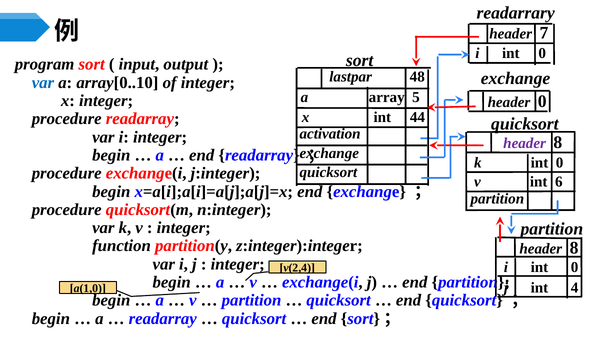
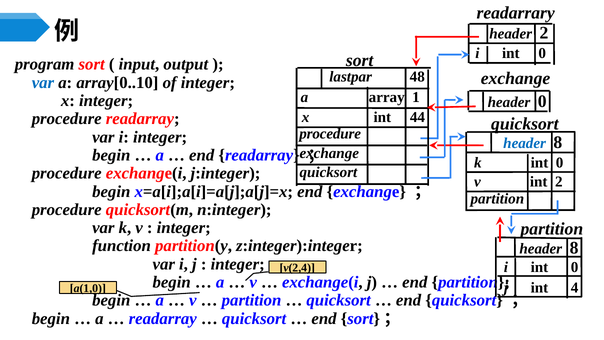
header 7: 7 -> 2 (544, 33)
5: 5 -> 1 (416, 97)
activation: activation -> procedure (330, 134)
header colour: purple -> blue (525, 143)
int 6: 6 -> 2 (559, 182)
